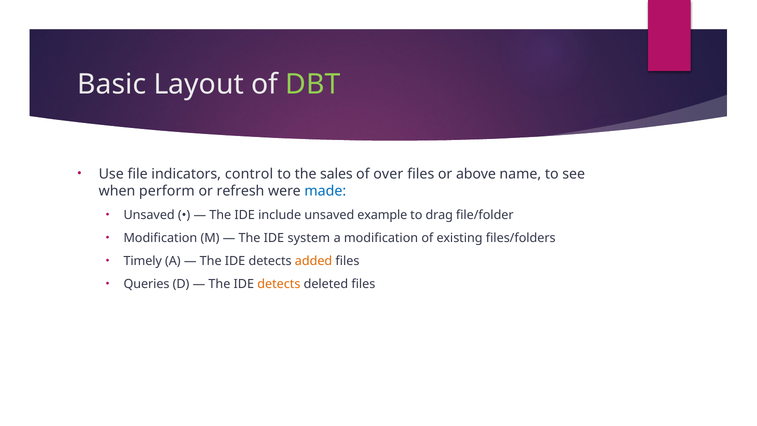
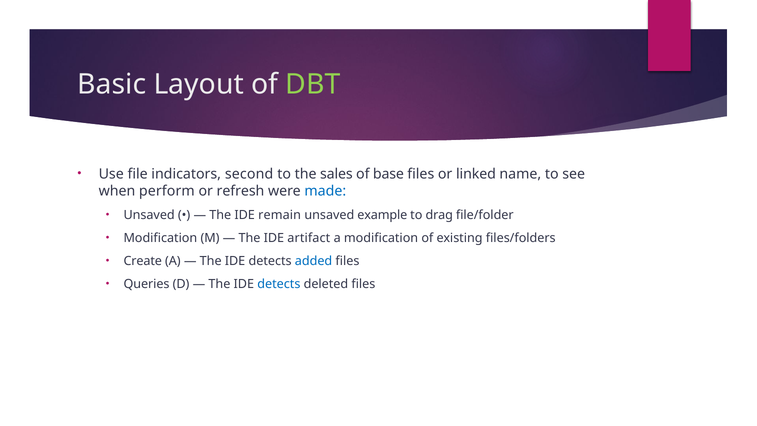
control: control -> second (249, 174)
over: over -> base (388, 174)
above: above -> linked (476, 174)
include: include -> remain (280, 215)
system: system -> artifact (309, 238)
Timely: Timely -> Create (143, 261)
added colour: orange -> blue (314, 261)
detects colour: orange -> blue (279, 284)
